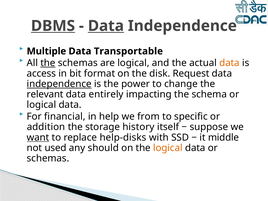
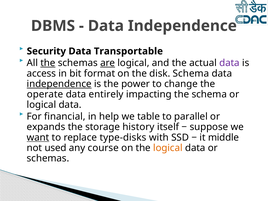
DBMS underline: present -> none (53, 26)
Data underline: present -> none (106, 26)
Multiple: Multiple -> Security (46, 51)
are underline: none -> present (108, 63)
data colour: orange -> purple (229, 63)
disk Request: Request -> Schema (191, 73)
relevant: relevant -> operate (45, 94)
from: from -> table (149, 117)
specific: specific -> parallel (191, 117)
addition: addition -> expands (46, 127)
help-disks: help-disks -> type-disks (123, 137)
should: should -> course (103, 148)
